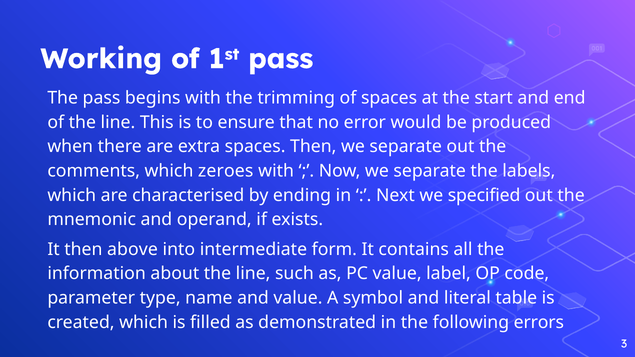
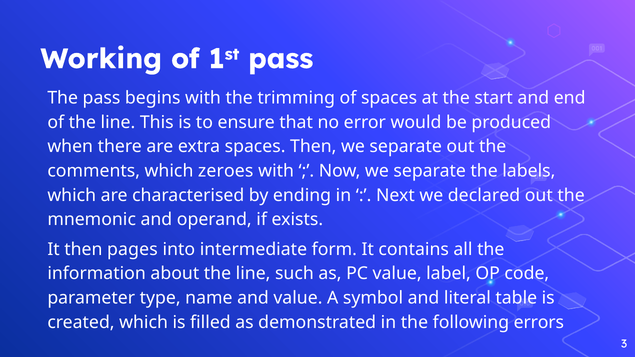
specified: specified -> declared (484, 195)
above: above -> pages (132, 249)
